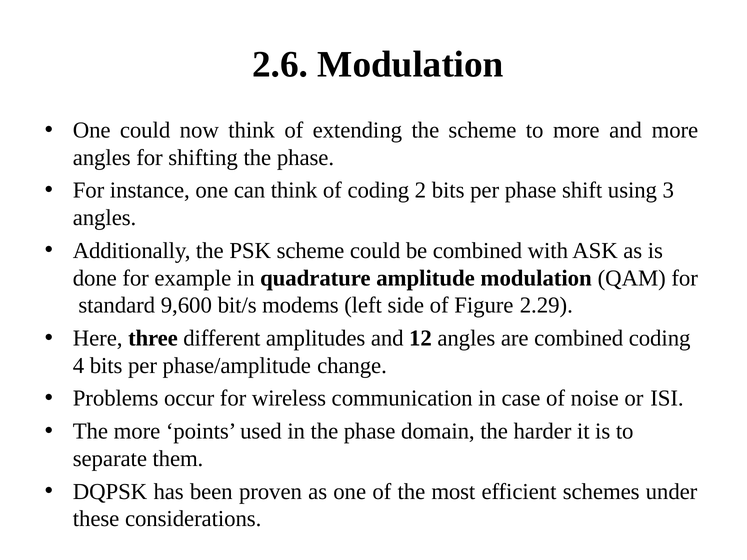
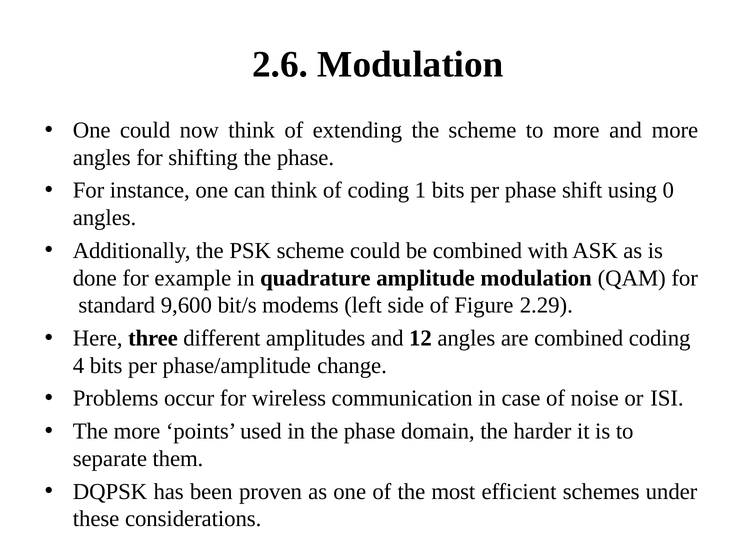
2: 2 -> 1 (420, 191)
3: 3 -> 0 (668, 191)
